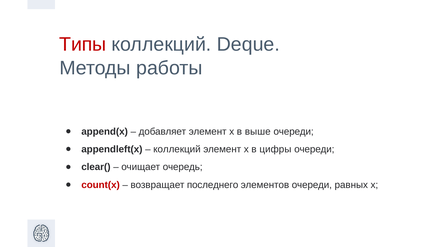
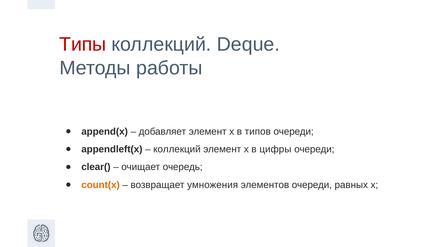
выше: выше -> типов (258, 132)
count(x colour: red -> orange (101, 185)
последнего: последнего -> умножения (213, 185)
